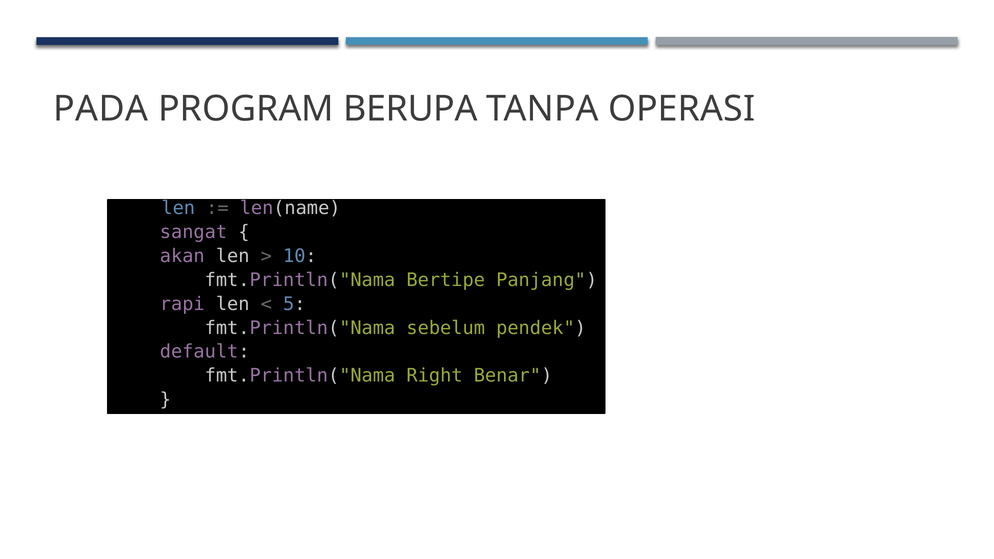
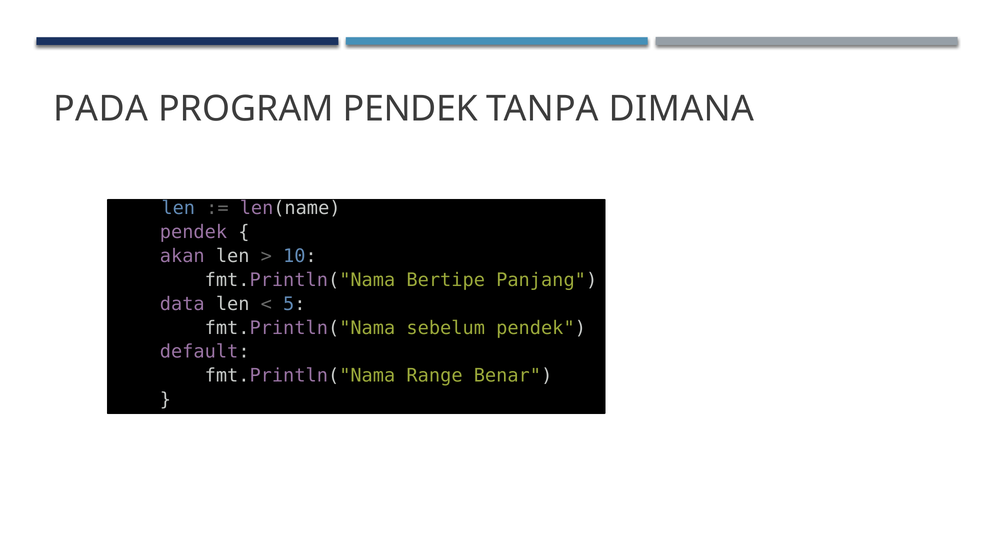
PROGRAM BERUPA: BERUPA -> PENDEK (410, 109)
OPERASI: OPERASI -> DIMANA (682, 109)
sangat: sangat -> pendek (193, 232)
rapi: rapi -> data (182, 304)
Right: Right -> Range (435, 376)
